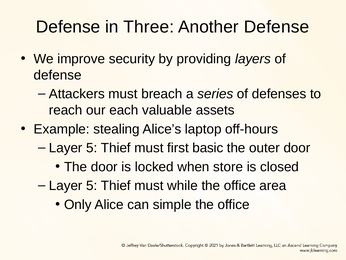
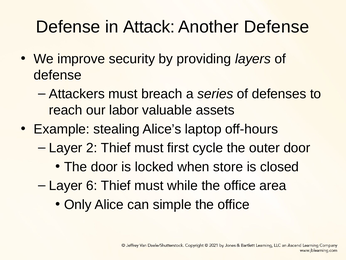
Three: Three -> Attack (149, 27)
each: each -> labor (124, 110)
5: 5 -> 2 (92, 148)
basic: basic -> cycle (208, 148)
5: 5 -> 6 (92, 185)
